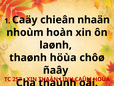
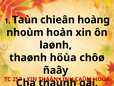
Caäy: Caäy -> Taùn (25, 20)
nhaän: nhaän -> hoàng (94, 20)
